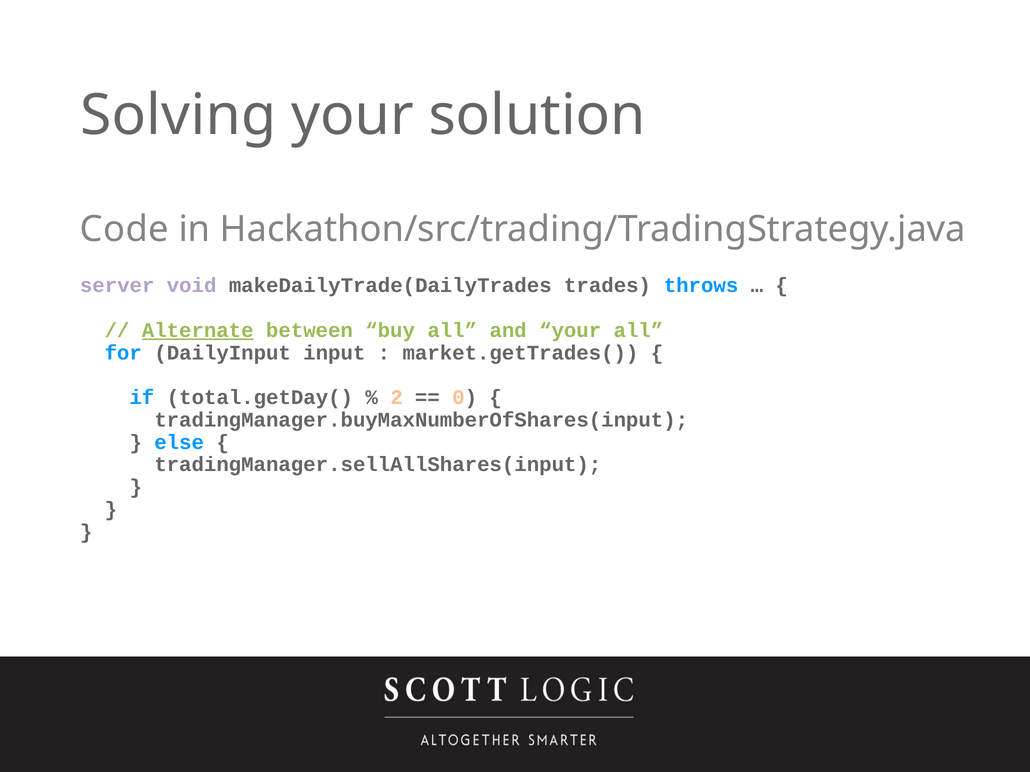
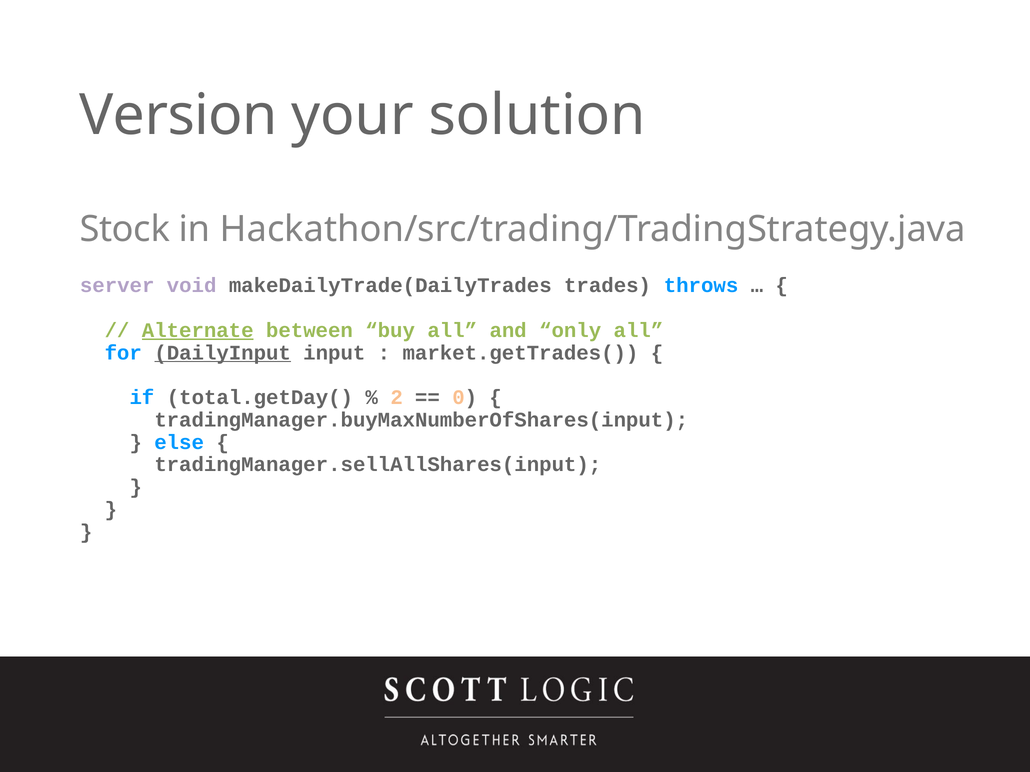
Solving: Solving -> Version (178, 115)
Code: Code -> Stock (125, 230)
and your: your -> only (570, 330)
DailyInput underline: none -> present (223, 353)
